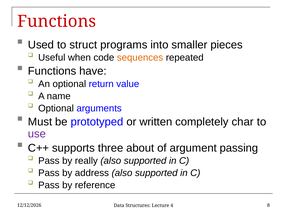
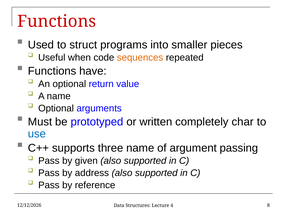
use colour: purple -> blue (37, 134)
three about: about -> name (140, 148)
really: really -> given (86, 161)
